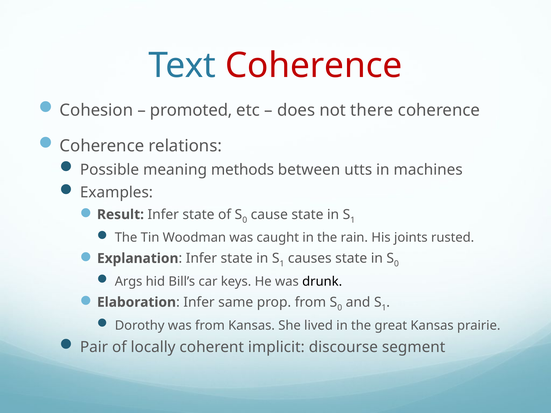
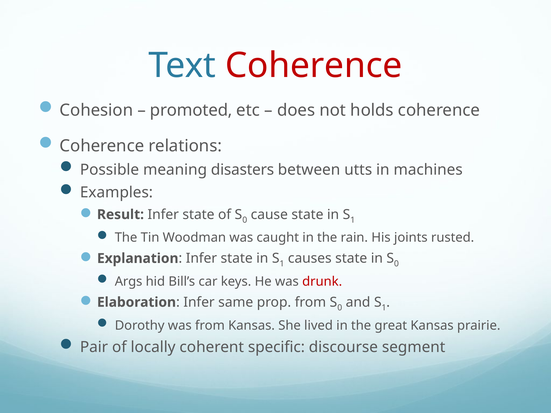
there: there -> holds (372, 110)
methods: methods -> disasters (243, 170)
drunk colour: black -> red (322, 282)
implicit: implicit -> specific (276, 347)
